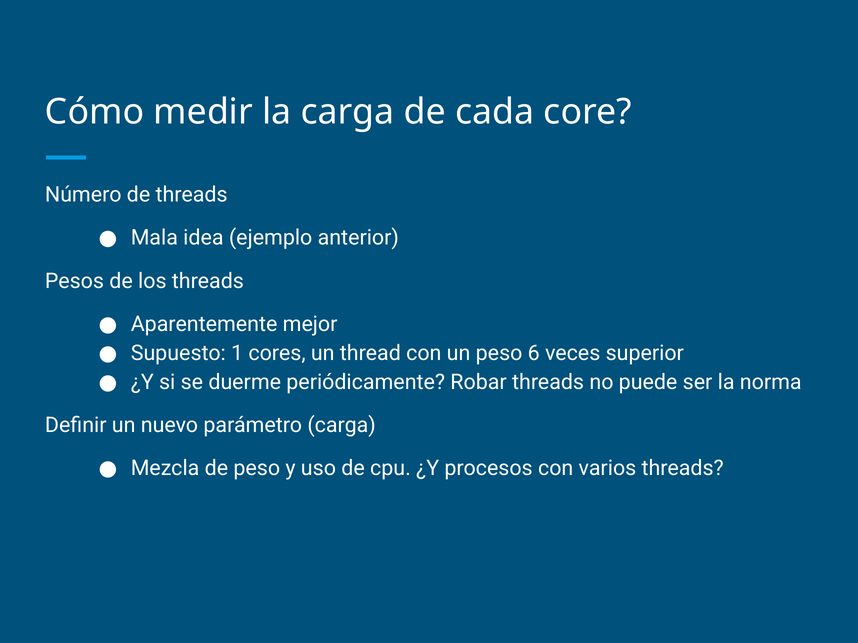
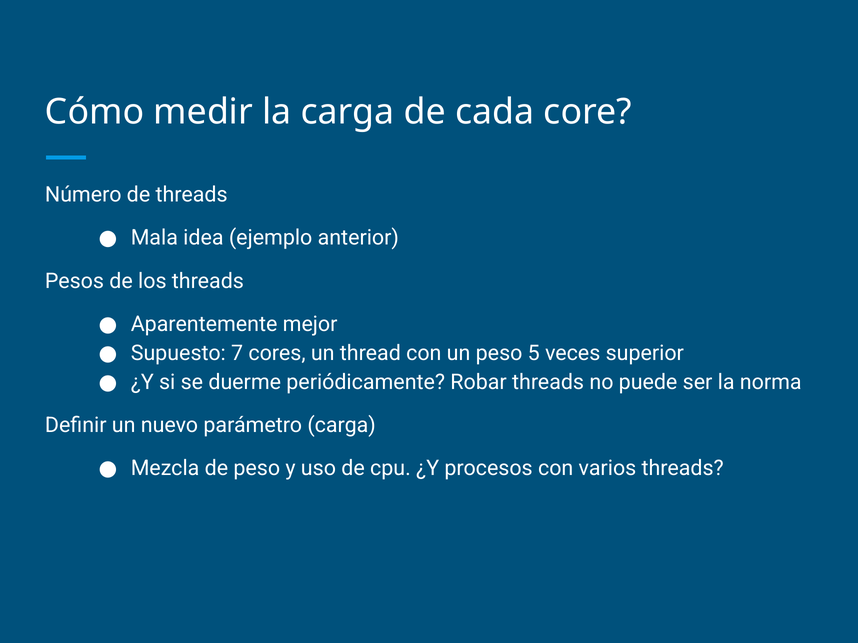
1: 1 -> 7 (237, 353)
6: 6 -> 5 (534, 353)
